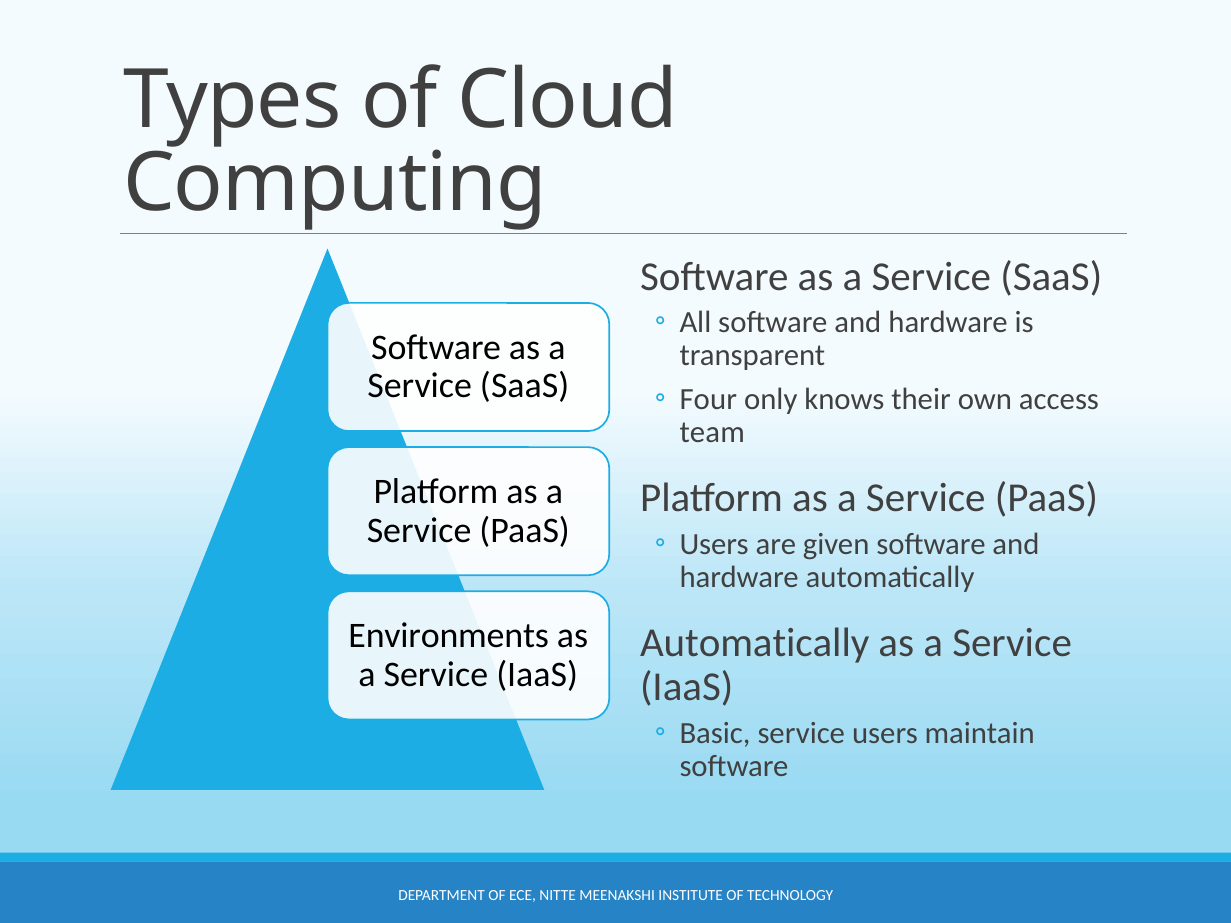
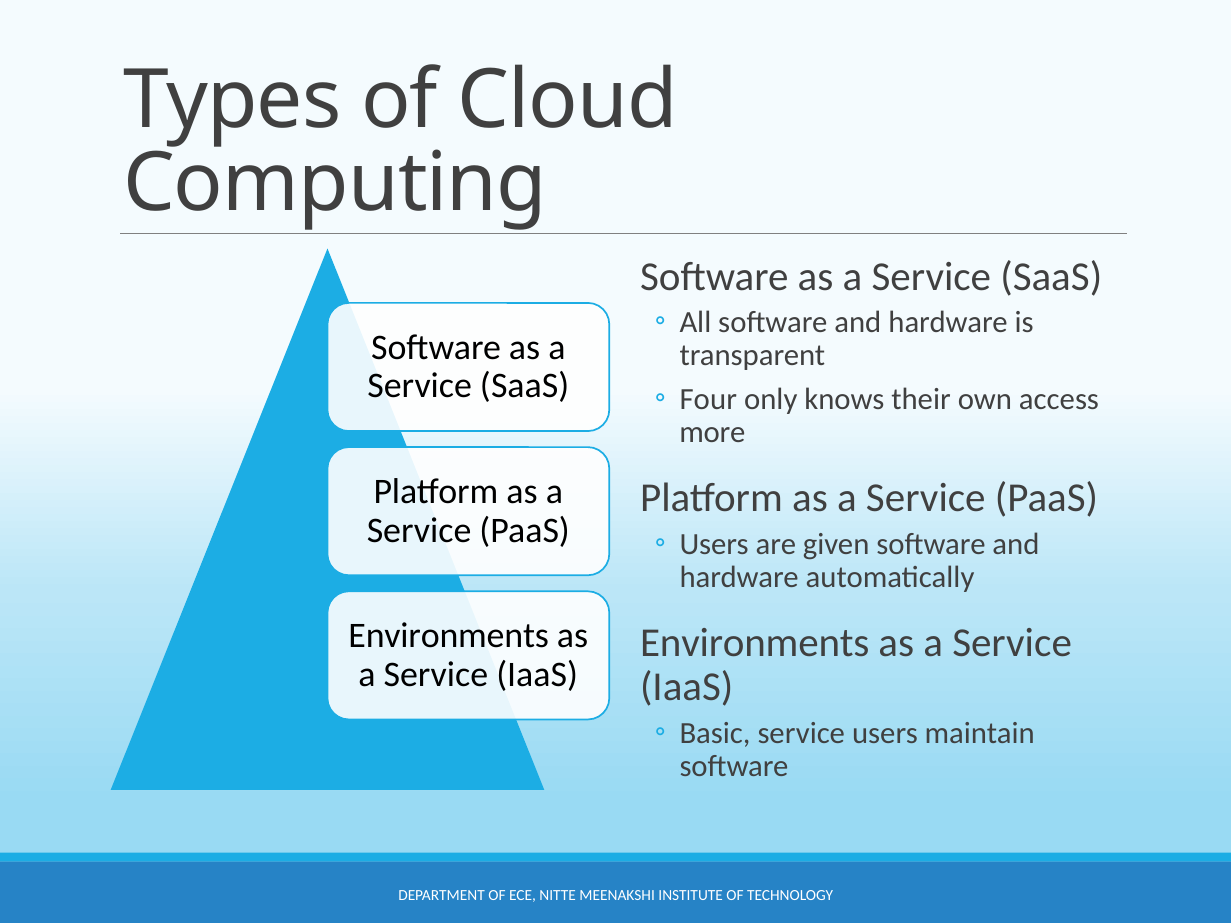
team: team -> more (712, 432)
Automatically: Automatically -> Environments (755, 643)
